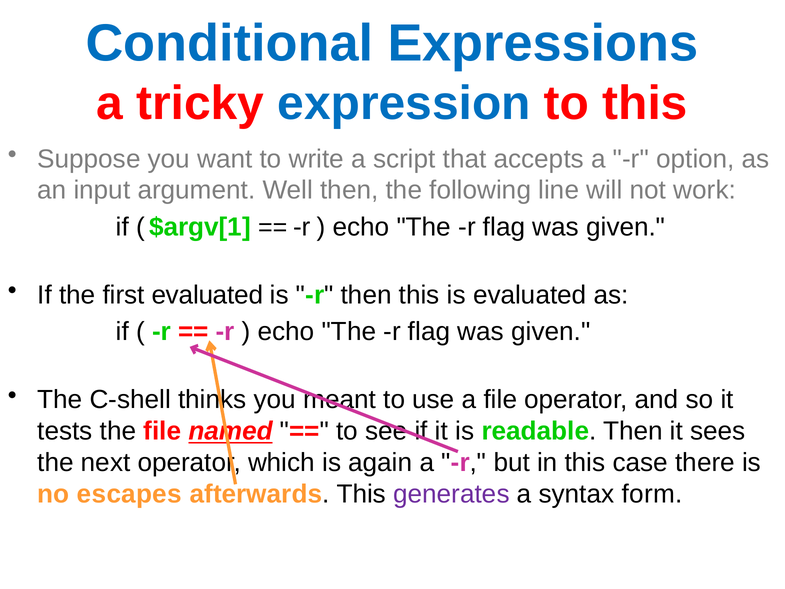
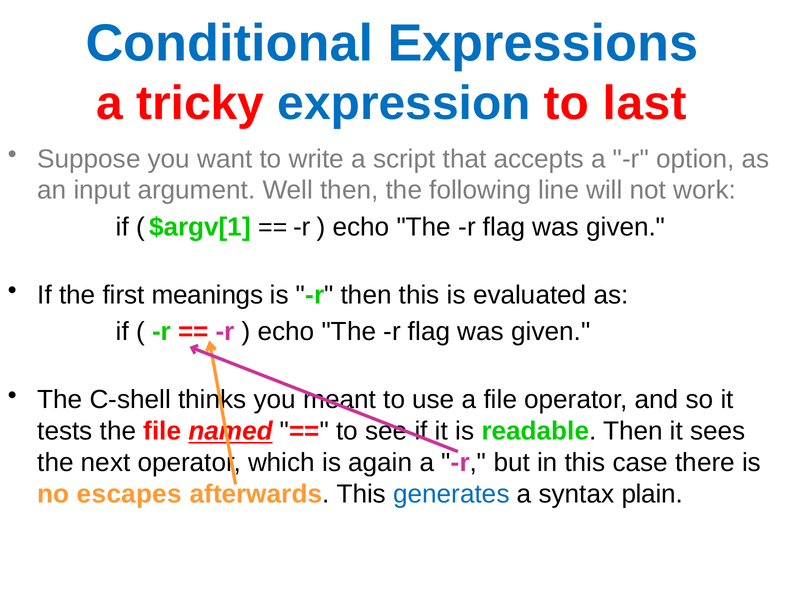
to this: this -> last (645, 103)
first evaluated: evaluated -> meanings (207, 295)
generates colour: purple -> blue (451, 494)
form: form -> plain (652, 494)
